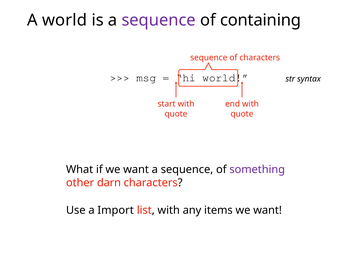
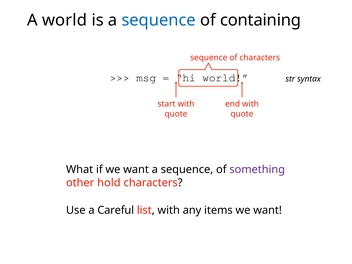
sequence colour: purple -> blue (159, 20)
darn: darn -> hold (109, 183)
Import: Import -> Careful (116, 210)
